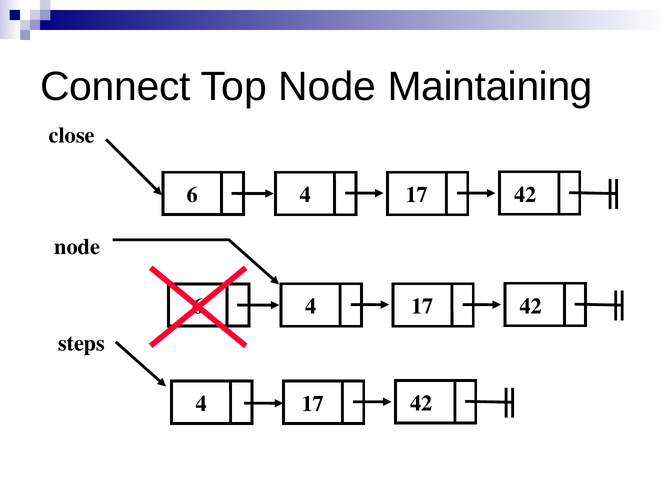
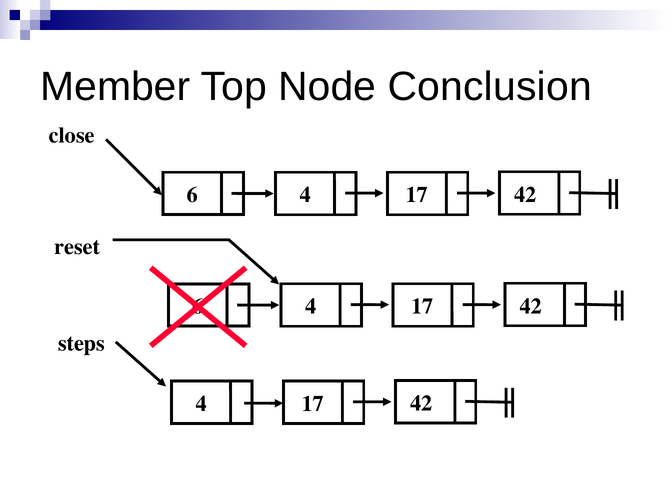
Connect: Connect -> Member (115, 87)
Maintaining: Maintaining -> Conclusion (490, 87)
node: node -> reset (77, 247)
